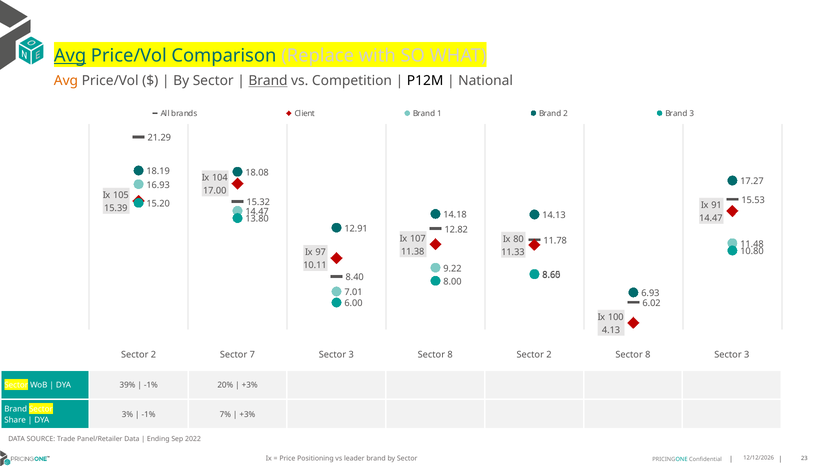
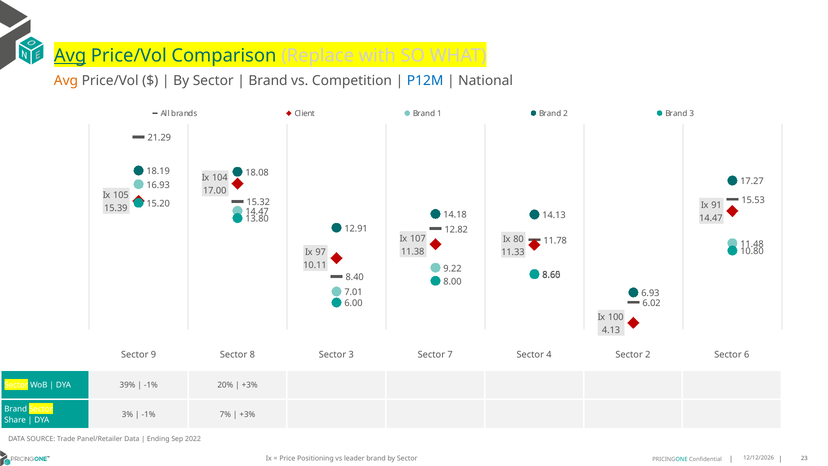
Brand underline: present -> none (268, 81)
P12M colour: black -> blue (425, 81)
2: 2 -> 9 (153, 355)
7: 7 -> 8 (252, 355)
3 Sector 8: 8 -> 7 (450, 355)
2: 2 -> 4 (549, 355)
8: 8 -> 2 (648, 355)
3: 3 -> 6 (747, 355)
